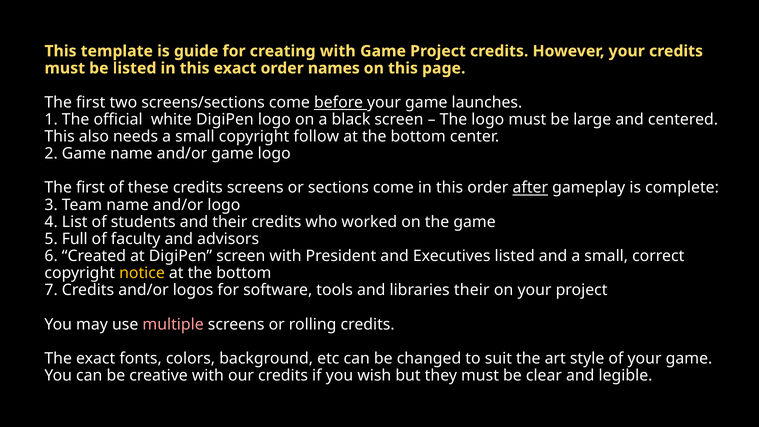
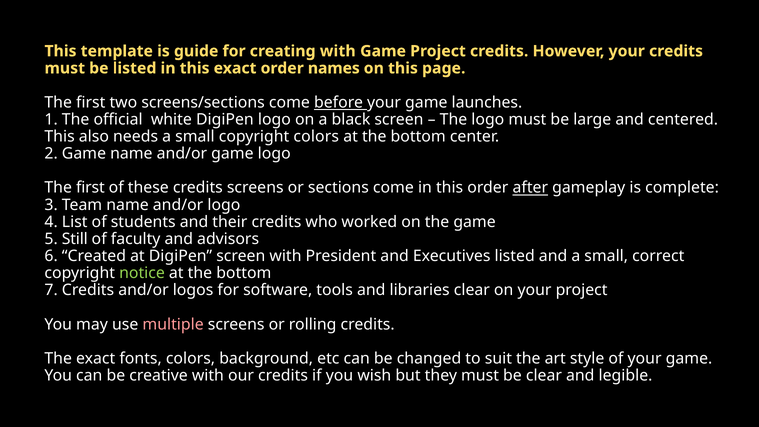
copyright follow: follow -> colors (316, 137)
Full: Full -> Still (75, 239)
notice colour: yellow -> light green (142, 273)
libraries their: their -> clear (472, 290)
